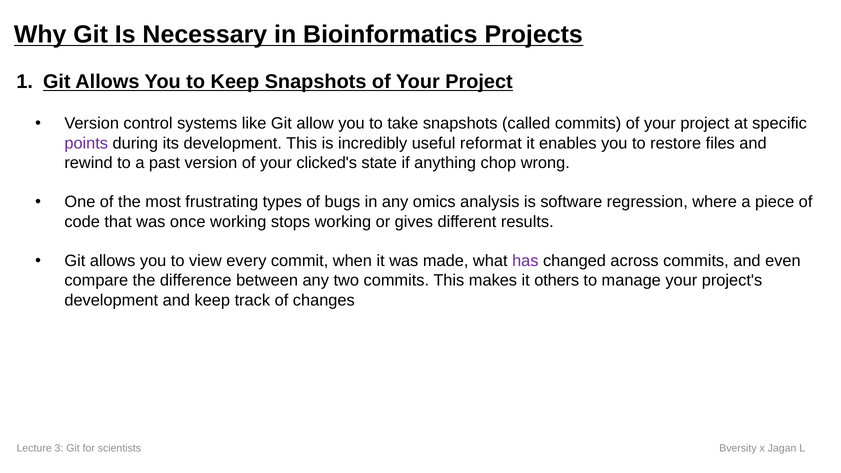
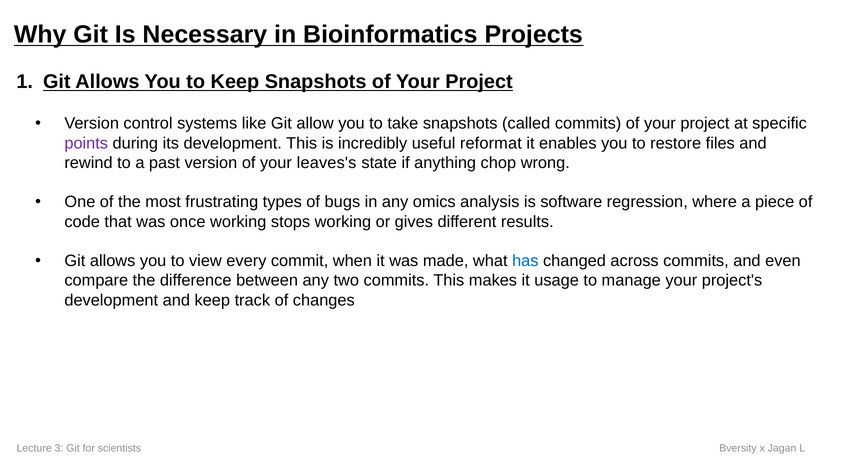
clicked's: clicked's -> leaves's (327, 163)
has colour: purple -> blue (525, 261)
others: others -> usage (557, 281)
